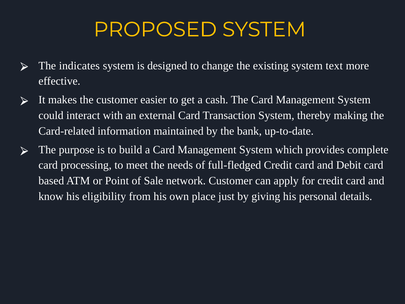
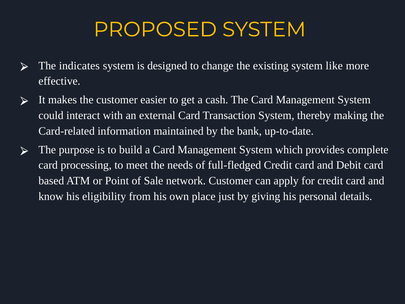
text: text -> like (334, 66)
